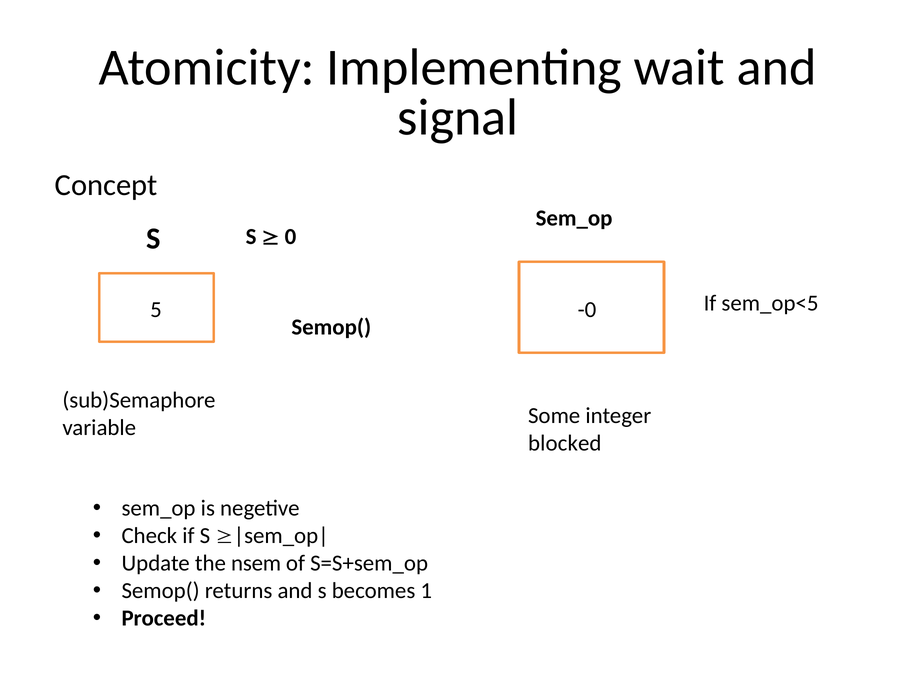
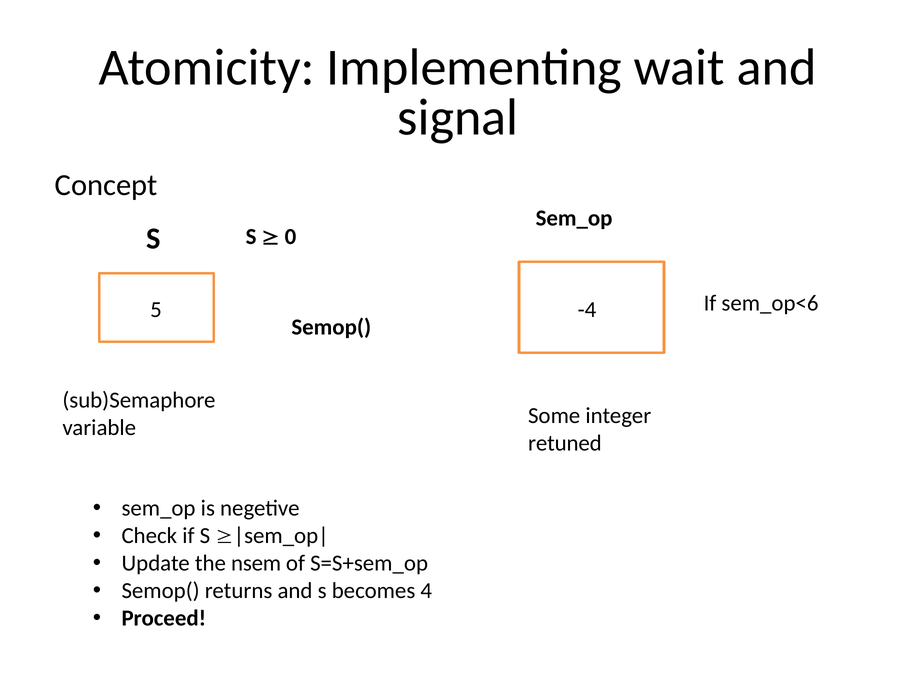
sem_op<5: sem_op<5 -> sem_op<6 (770, 303)
-0: -0 -> -4 (587, 310)
blocked: blocked -> retuned (565, 443)
1: 1 -> 4 (426, 591)
